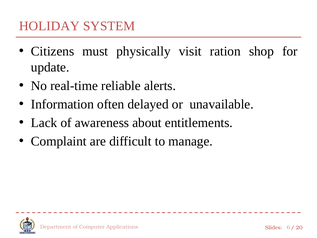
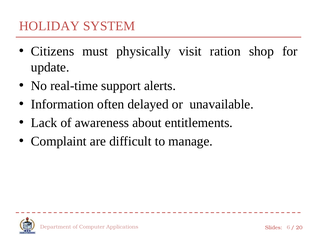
reliable: reliable -> support (121, 86)
